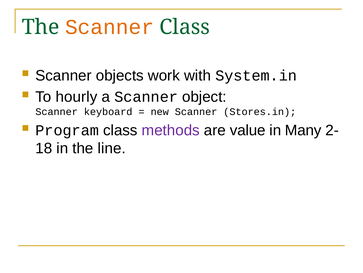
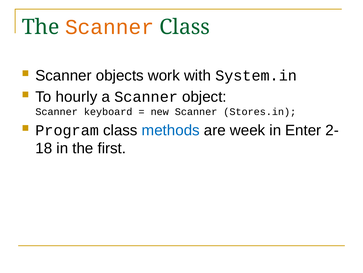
methods colour: purple -> blue (171, 130)
value: value -> week (248, 130)
Many: Many -> Enter (303, 130)
line: line -> first (112, 148)
